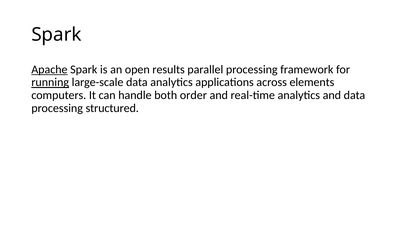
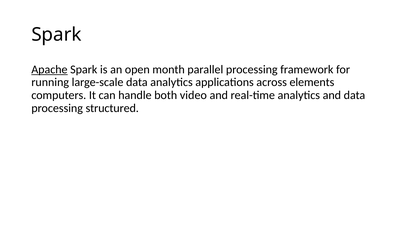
results: results -> month (169, 69)
running underline: present -> none (50, 82)
order: order -> video (193, 95)
